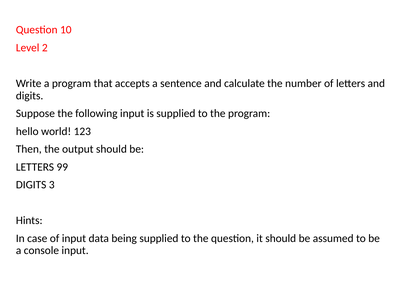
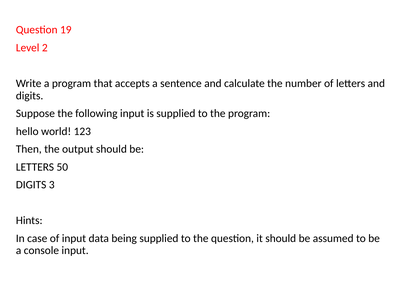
10: 10 -> 19 (66, 30)
99: 99 -> 50 (62, 167)
